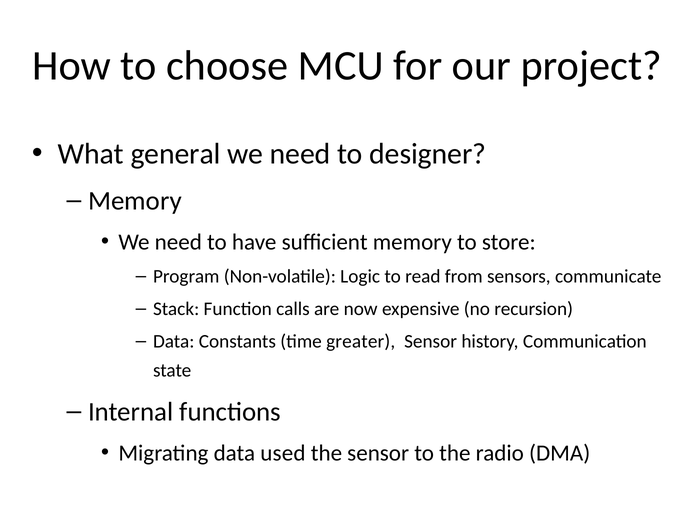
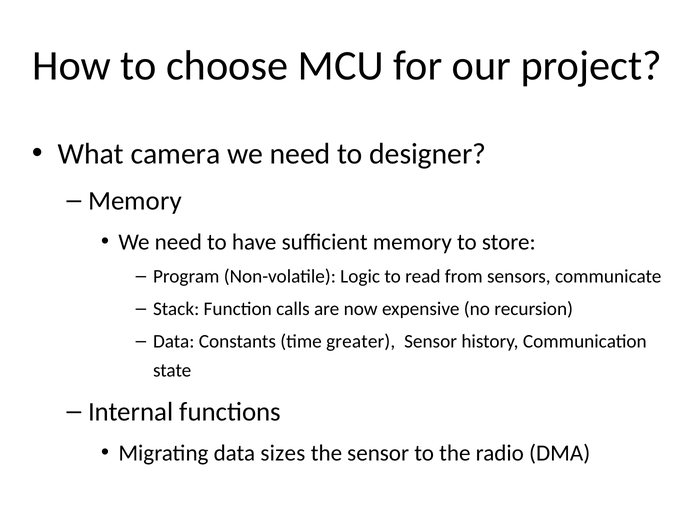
general: general -> camera (176, 154)
used: used -> sizes (283, 453)
